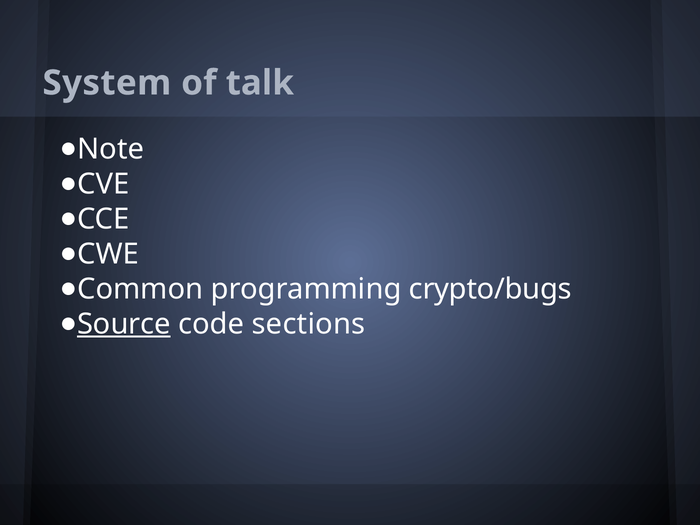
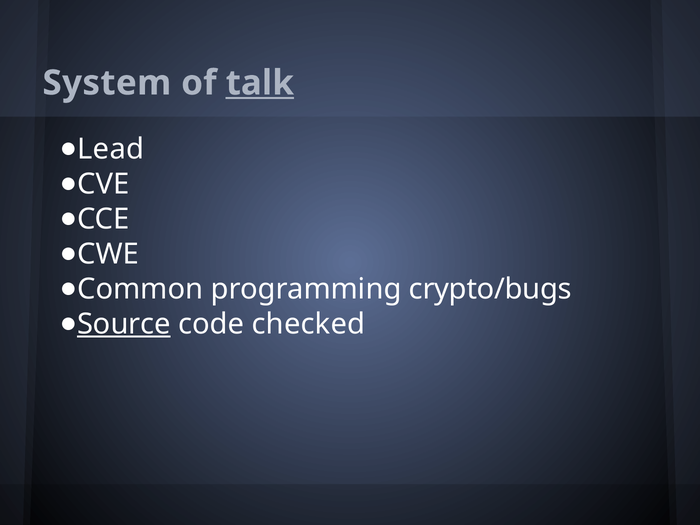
talk underline: none -> present (260, 83)
Note: Note -> Lead (111, 149)
sections: sections -> checked (309, 324)
